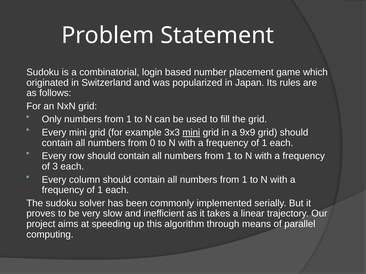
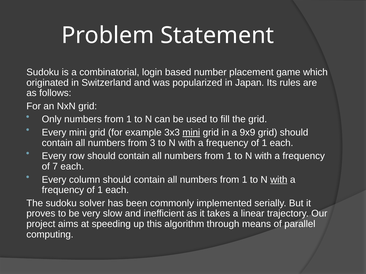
0: 0 -> 3 (153, 143)
3: 3 -> 7 (55, 167)
with underline: none -> present (279, 180)
